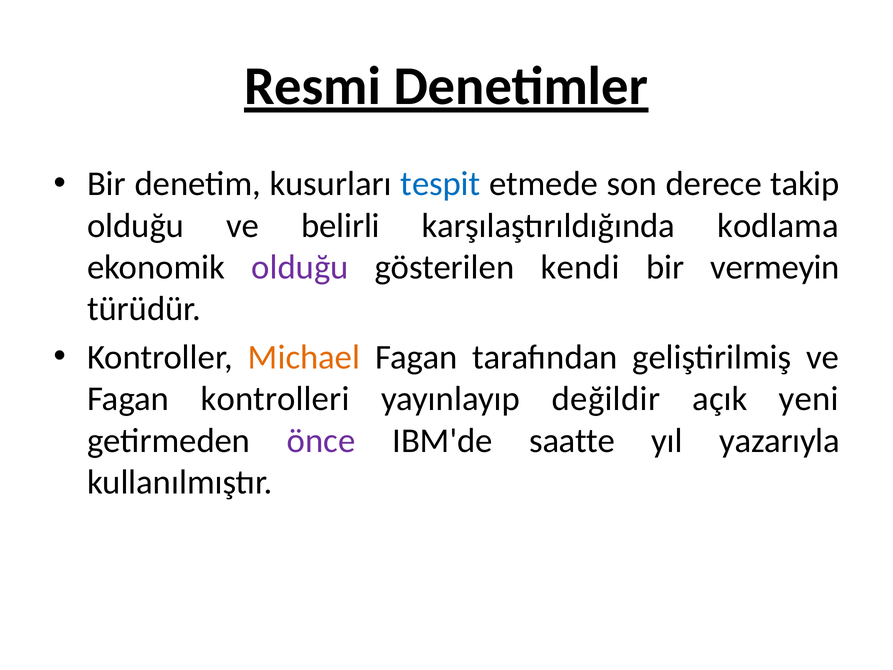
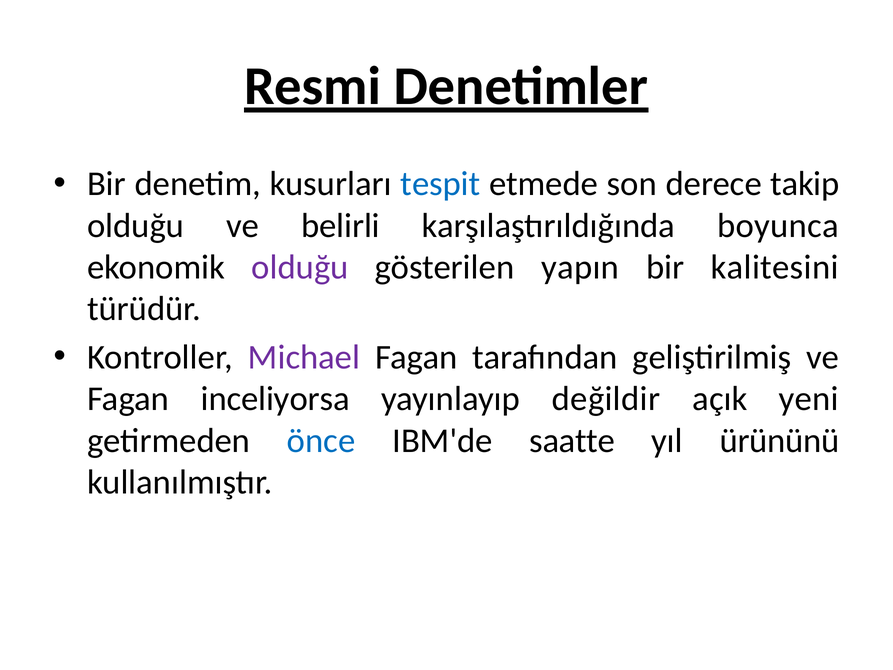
kodlama: kodlama -> boyunca (778, 226)
kendi: kendi -> yapın (580, 267)
vermeyin: vermeyin -> kalitesini (775, 267)
Michael colour: orange -> purple (304, 357)
kontrolleri: kontrolleri -> inceliyorsa (275, 399)
önce colour: purple -> blue (321, 440)
yazarıyla: yazarıyla -> ürününü (780, 440)
